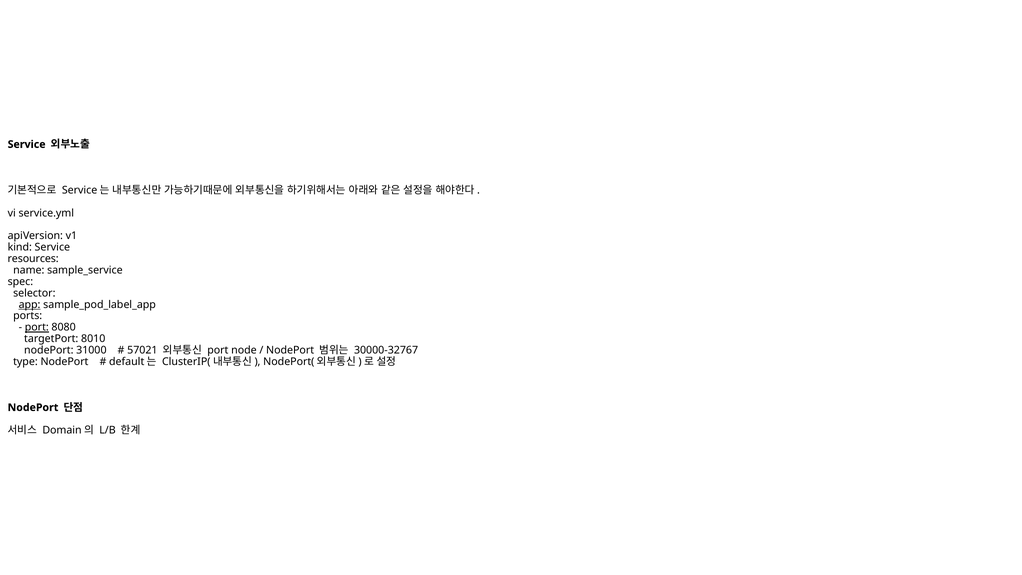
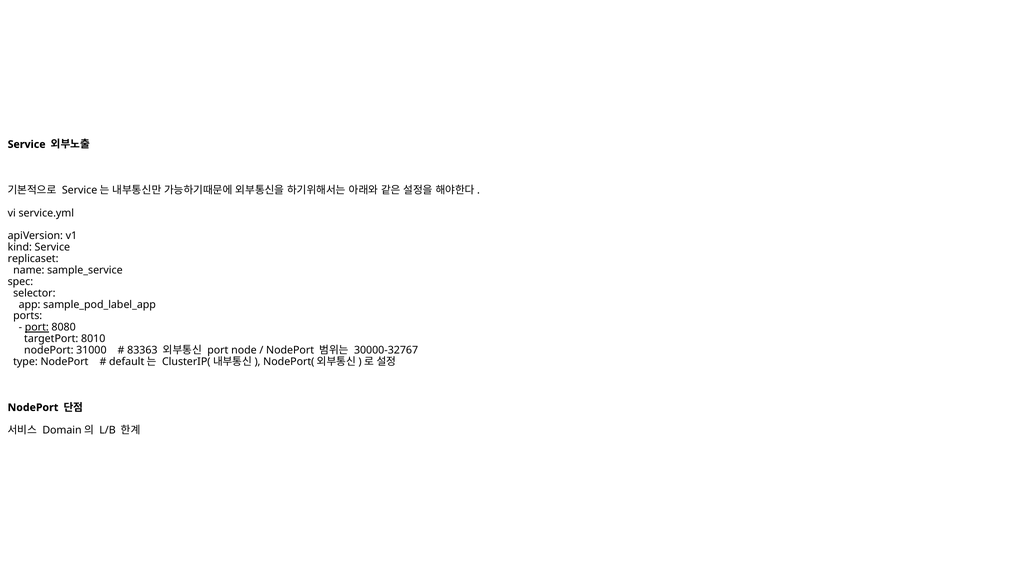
resources: resources -> replicaset (33, 259)
app underline: present -> none (30, 304)
57021: 57021 -> 83363 (142, 350)
